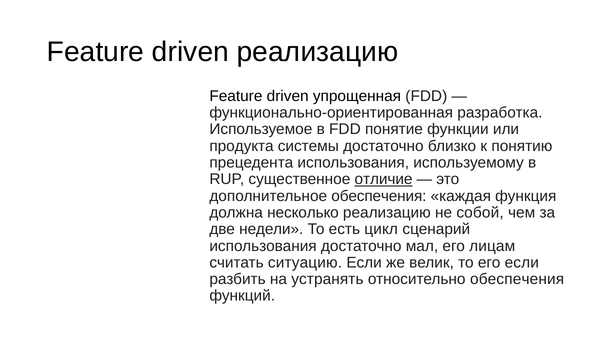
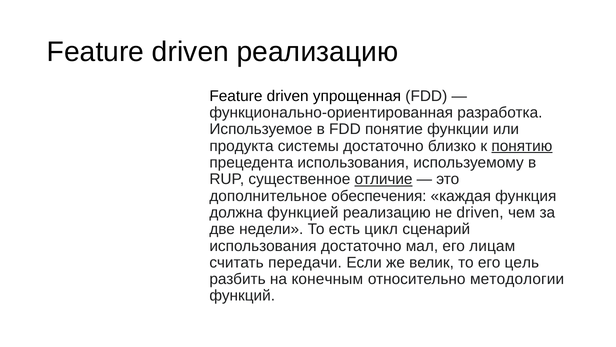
понятию underline: none -> present (522, 146)
несколько: несколько -> функцией (303, 212)
не собой: собой -> driven (480, 212)
ситуацию: ситуацию -> передачи (305, 262)
его если: если -> цель (522, 262)
устранять: устранять -> конечным (327, 279)
относительно обеспечения: обеспечения -> методологии (517, 279)
